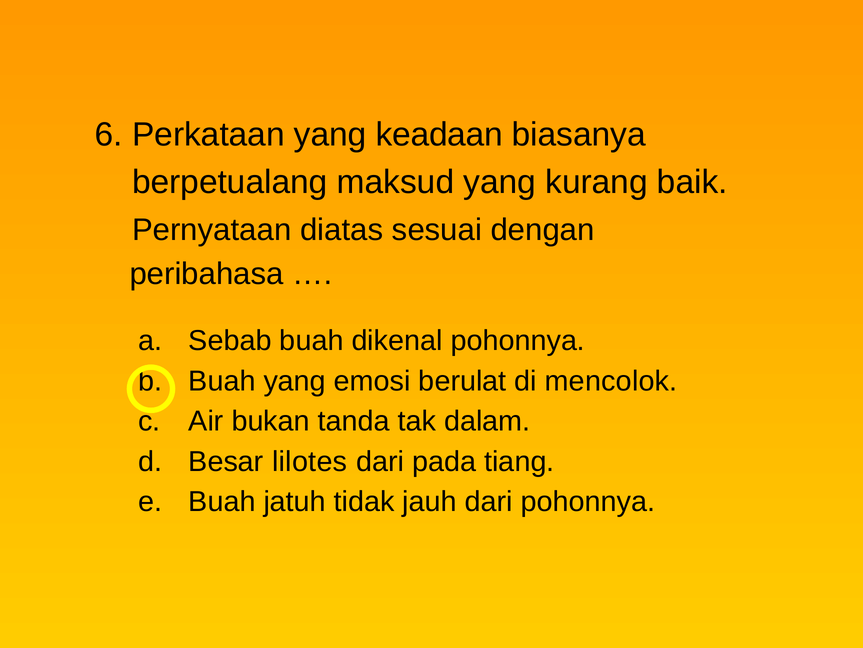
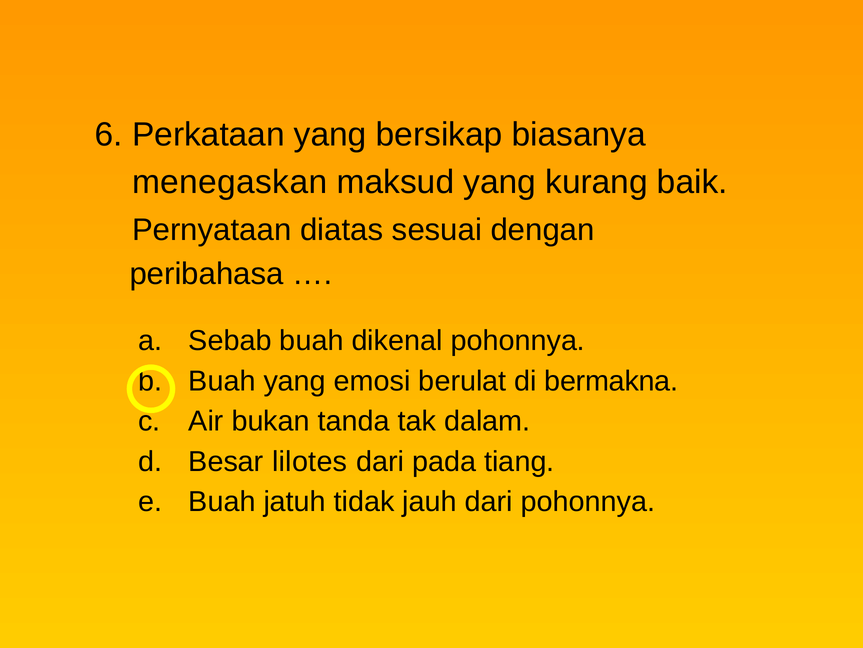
keadaan: keadaan -> bersikap (439, 135)
berpetualang: berpetualang -> menegaskan (230, 182)
mencolok: mencolok -> bermakna (611, 381)
